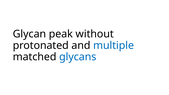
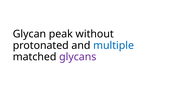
glycans colour: blue -> purple (78, 57)
